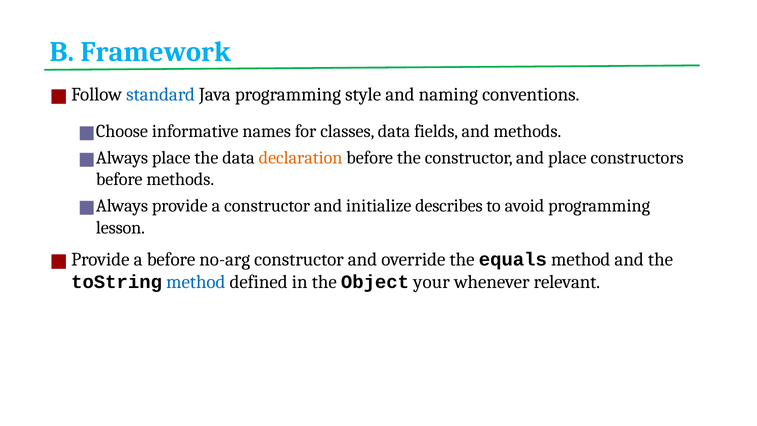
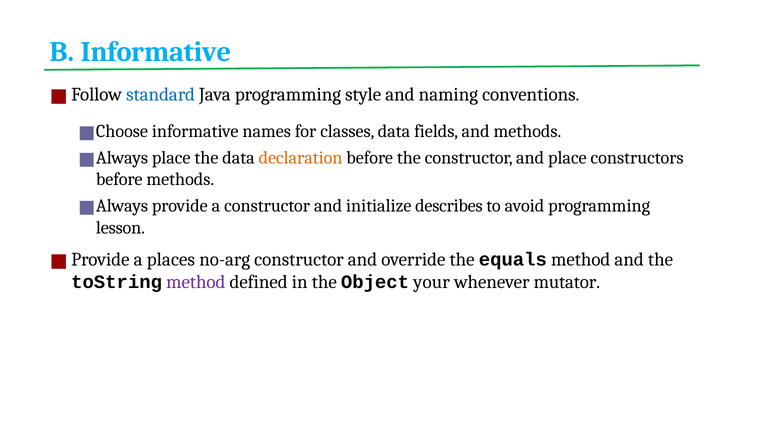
B Framework: Framework -> Informative (156, 52)
a before: before -> places (171, 259)
method colour: blue -> purple (196, 282)
relevant: relevant -> mutator (567, 282)
